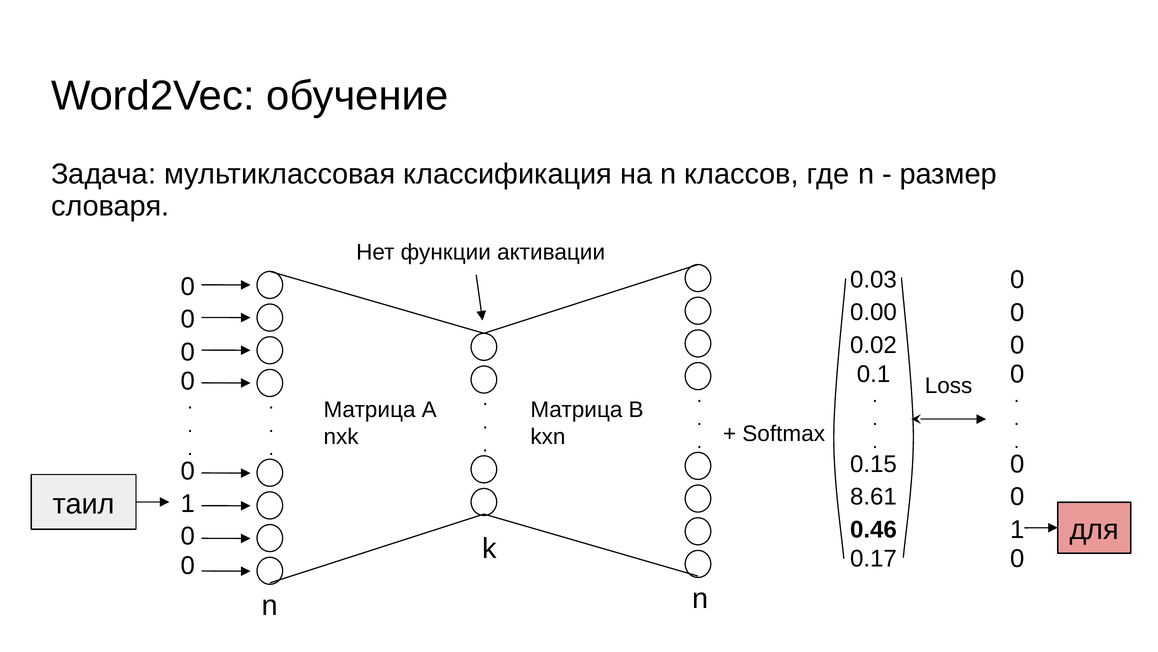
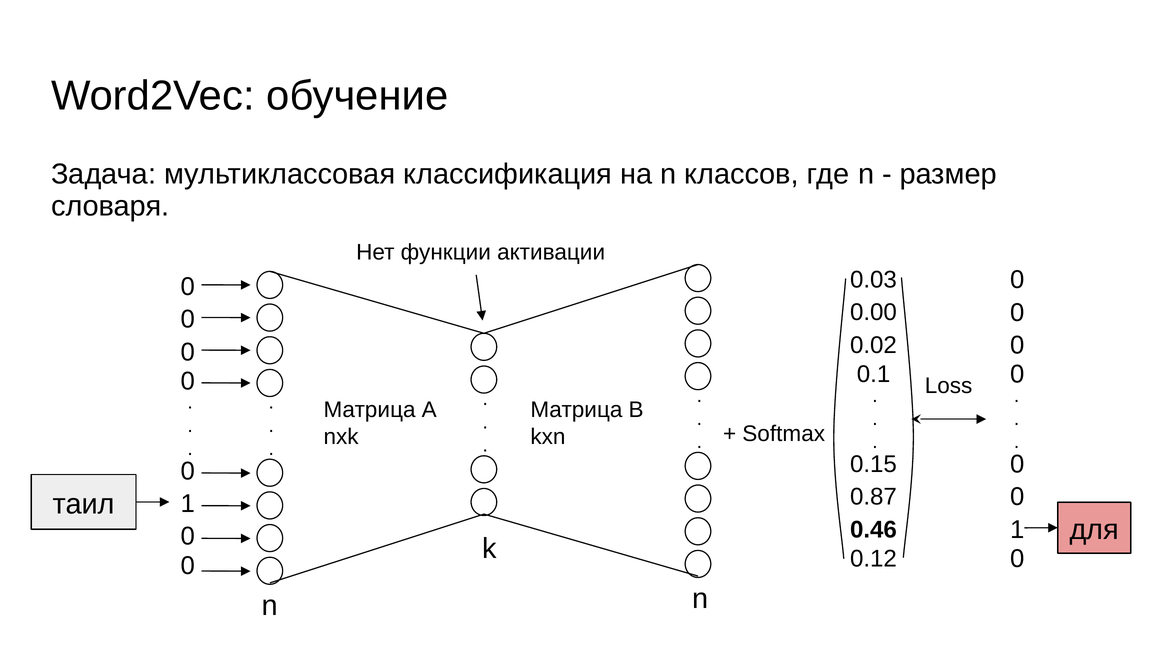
8.61: 8.61 -> 0.87 (873, 496)
0.17: 0.17 -> 0.12 (873, 558)
